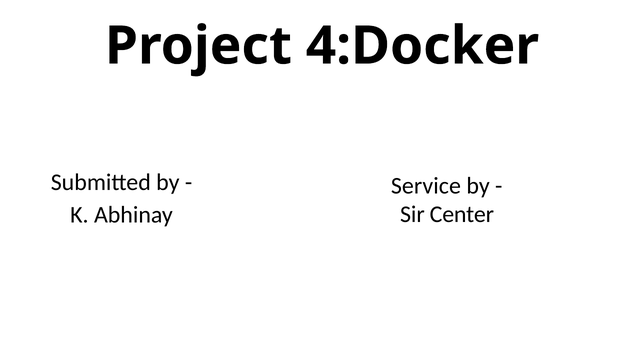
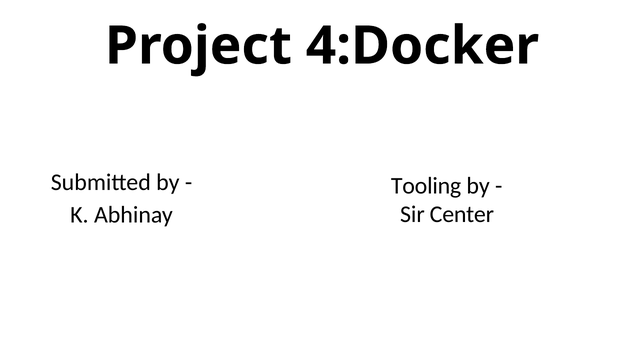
Service: Service -> Tooling (426, 186)
